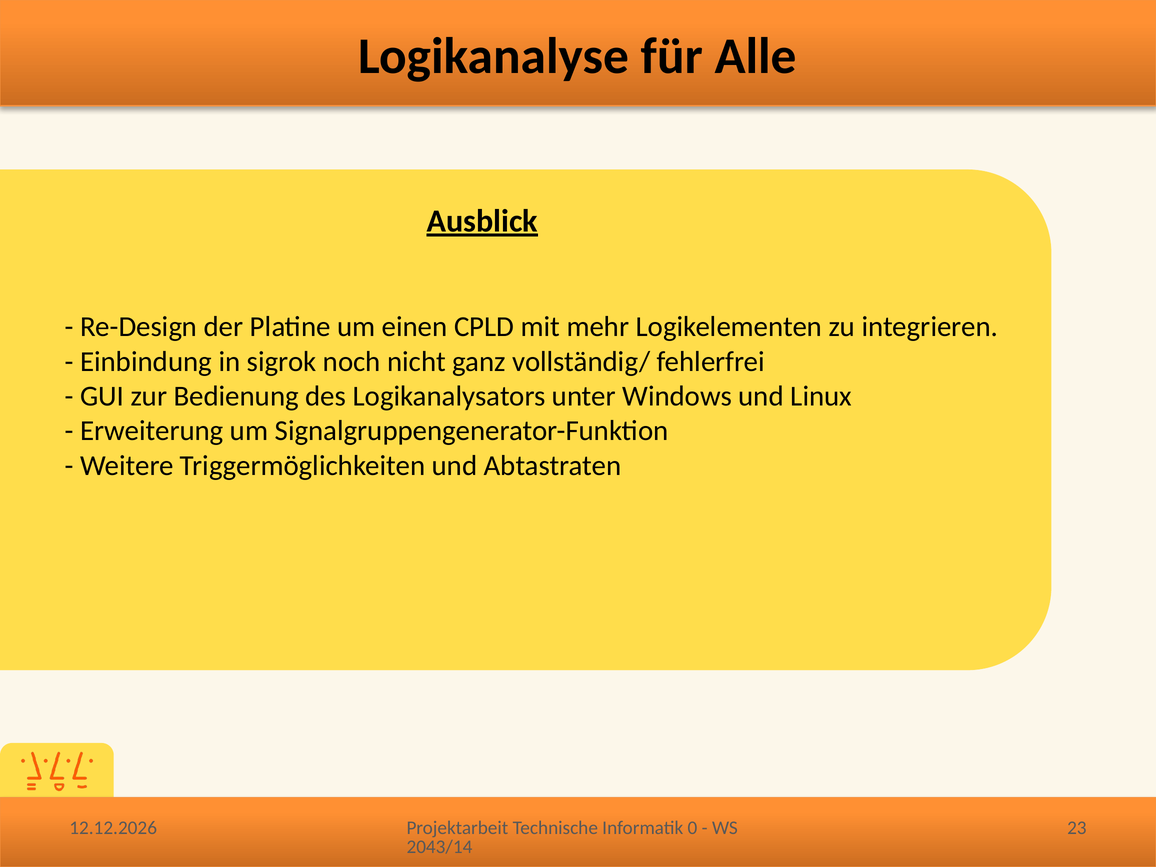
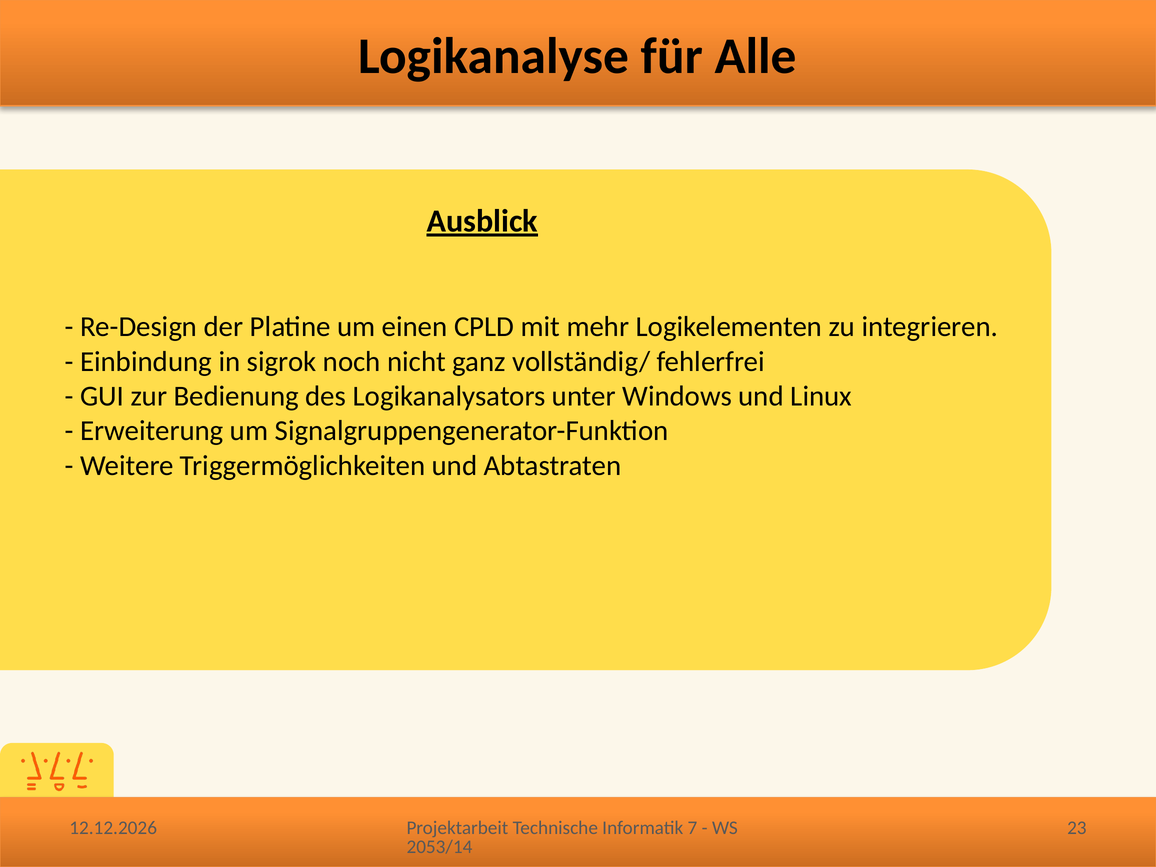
0: 0 -> 7 (692, 828)
2043/14: 2043/14 -> 2053/14 (439, 847)
